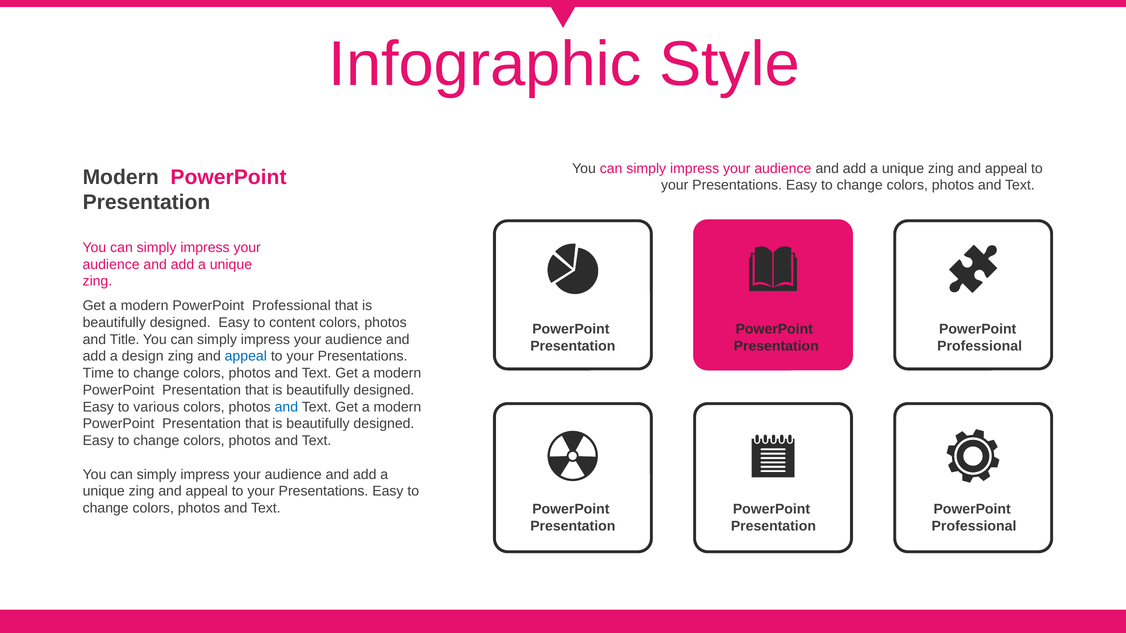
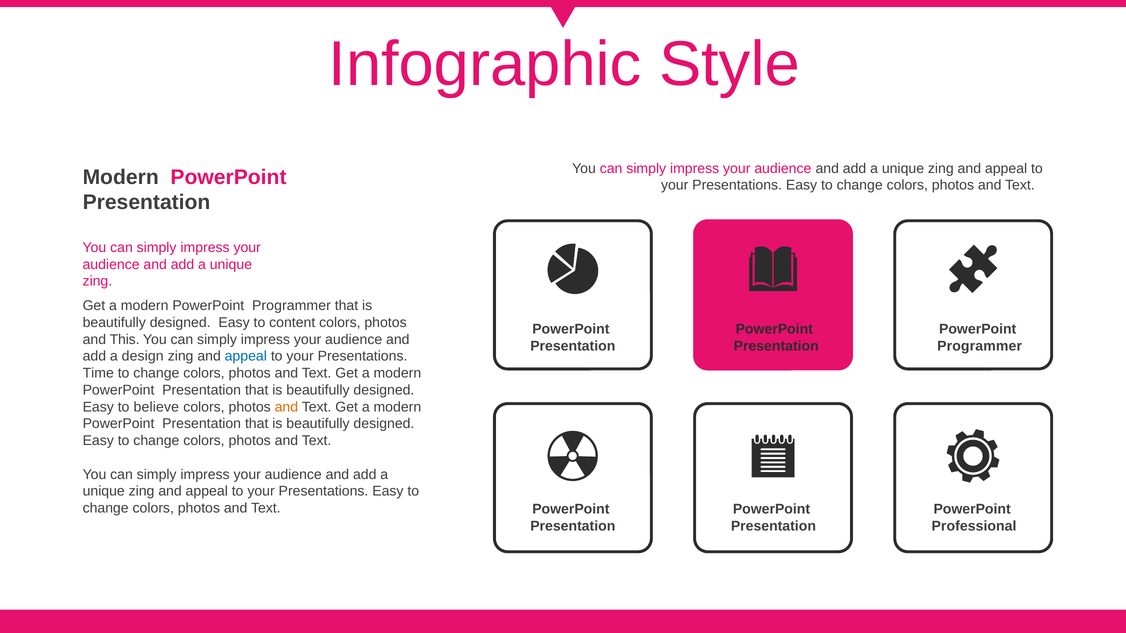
modern PowerPoint Professional: Professional -> Programmer (291, 306)
Title: Title -> This (125, 340)
Professional: Professional -> Programmer (980, 346)
various: various -> believe (156, 407)
and colour: blue -> orange (286, 407)
